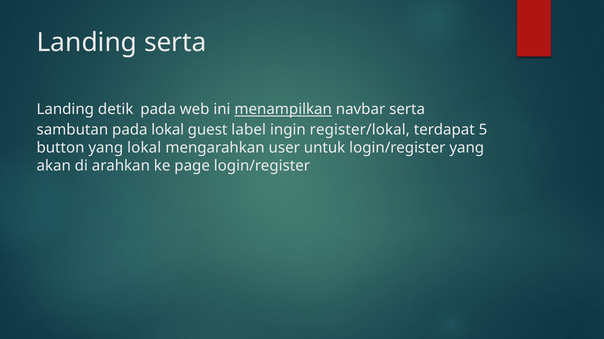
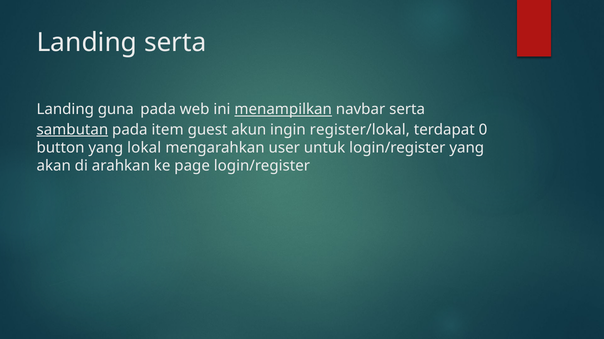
detik: detik -> guna (116, 110)
sambutan underline: none -> present (72, 130)
pada lokal: lokal -> item (168, 130)
label: label -> akun (249, 130)
5: 5 -> 0 (483, 130)
